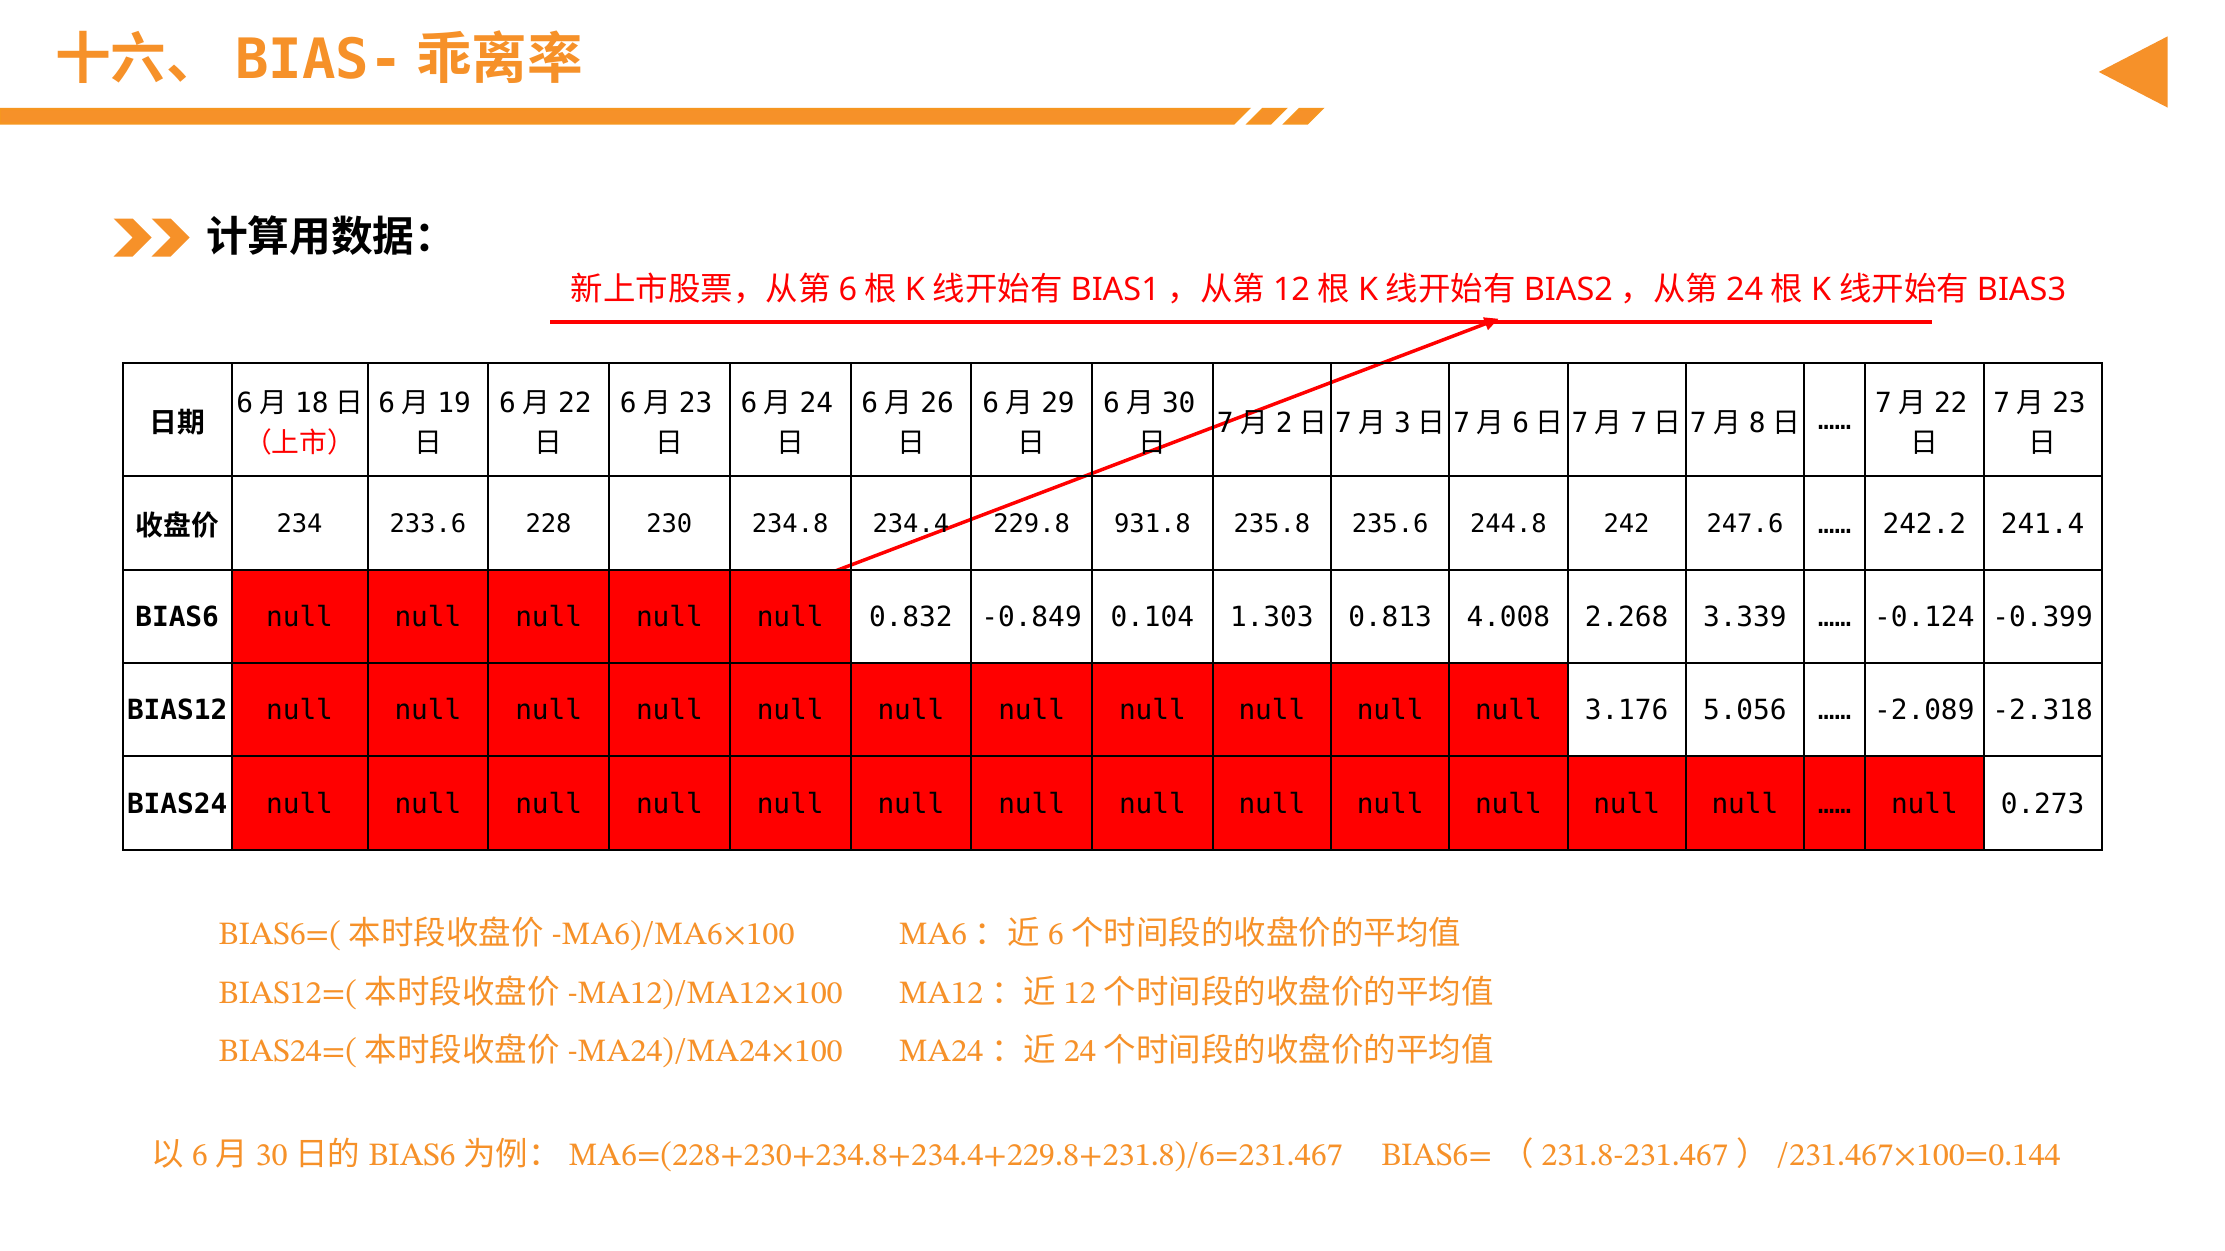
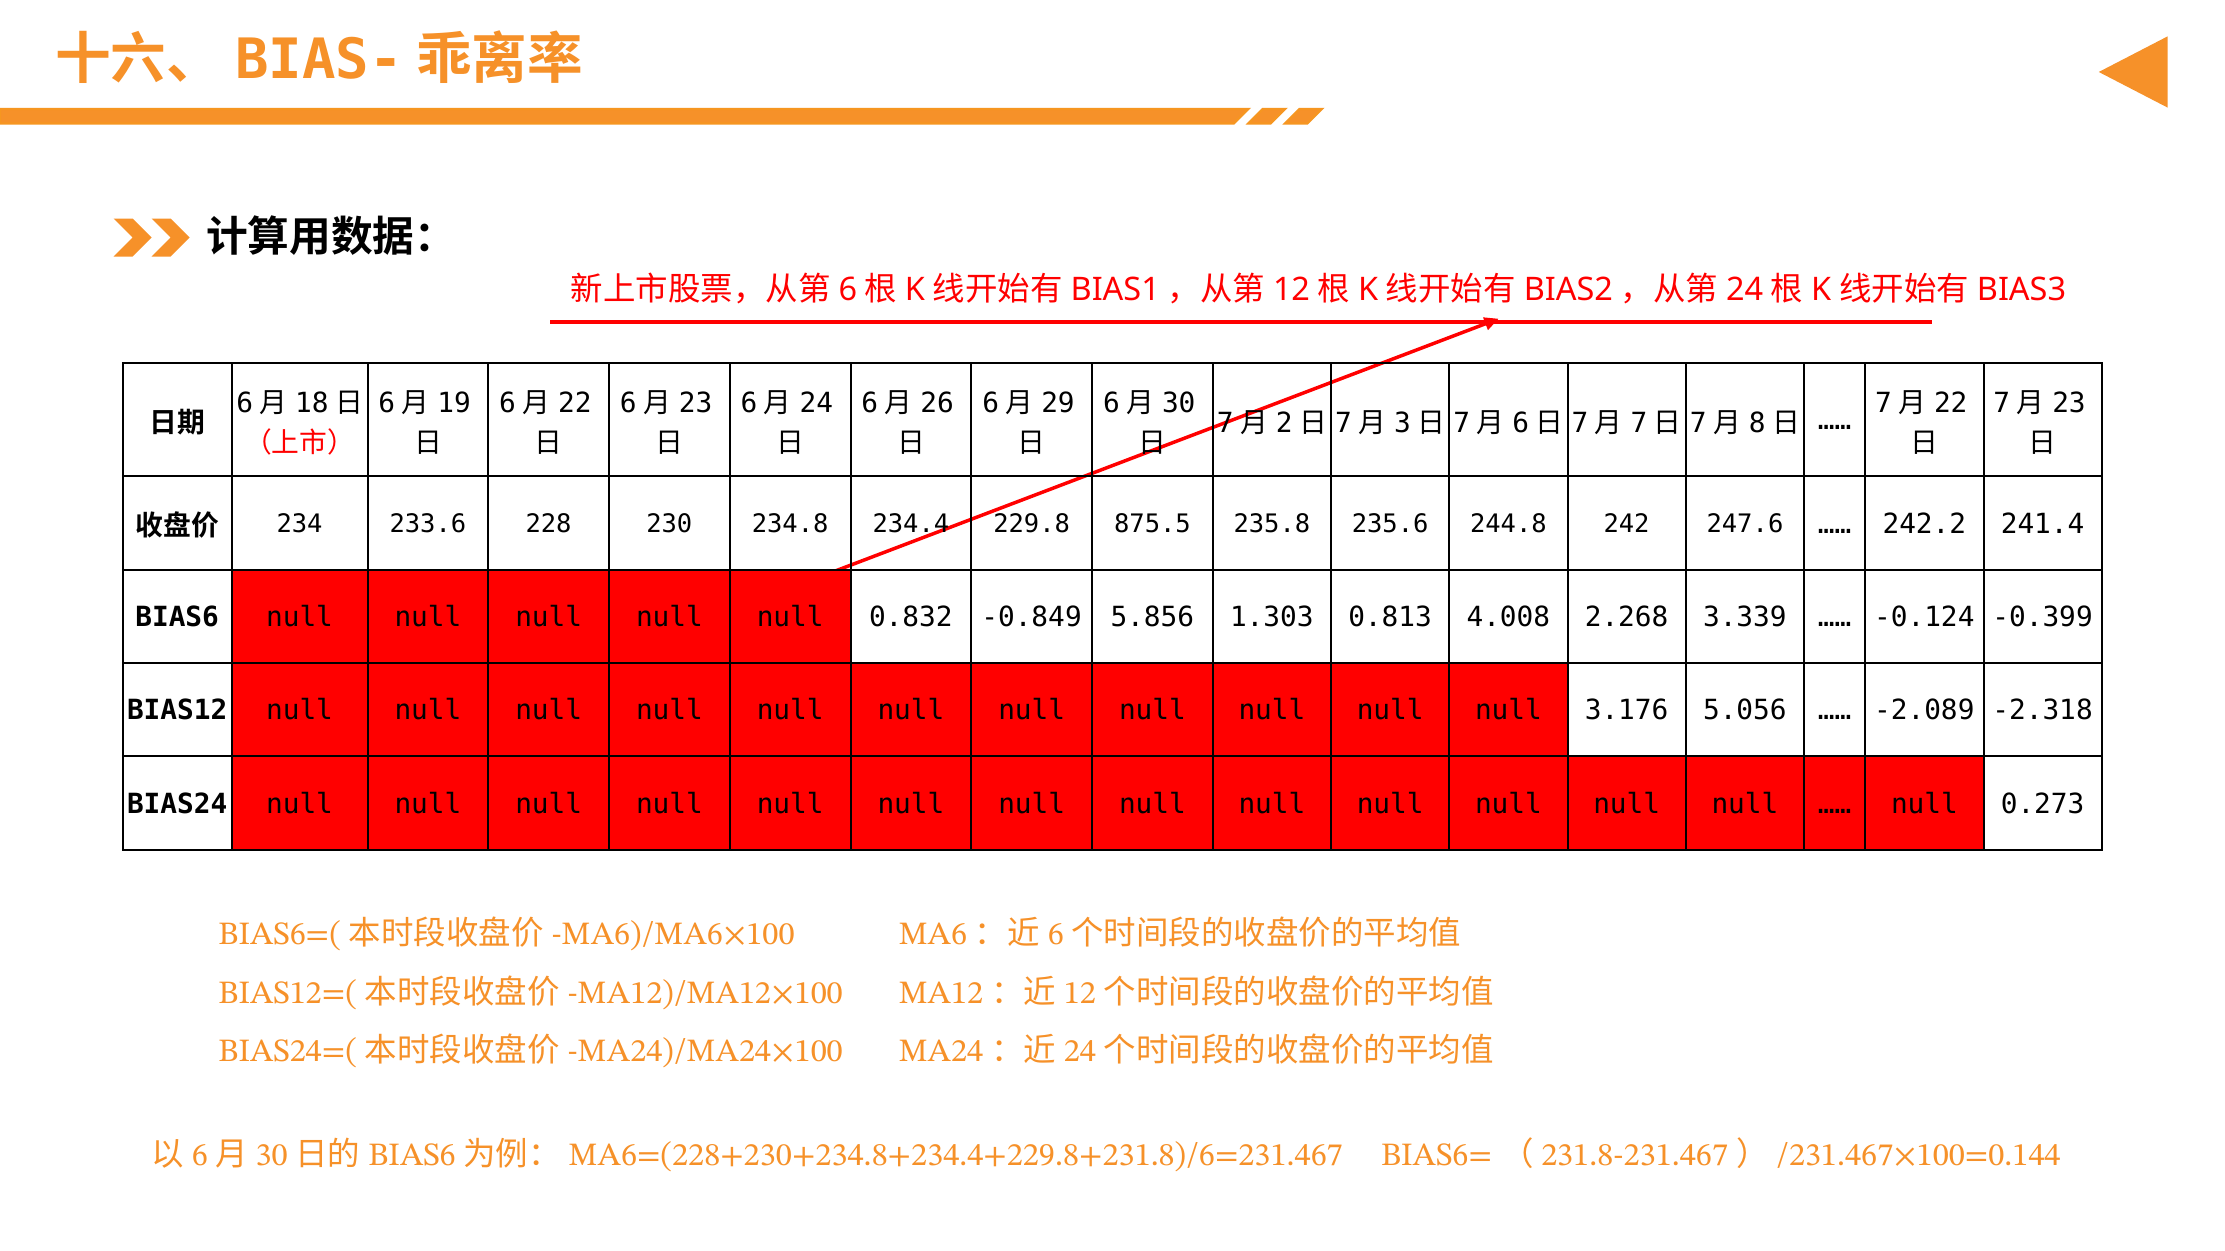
931.8: 931.8 -> 875.5 (1152, 524)
0.104: 0.104 -> 5.856 (1152, 618)
